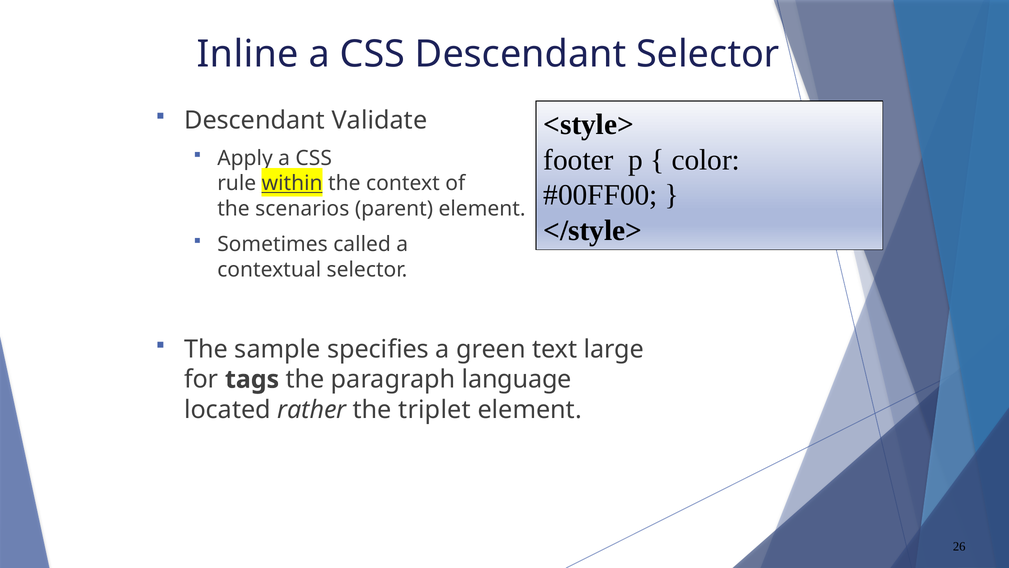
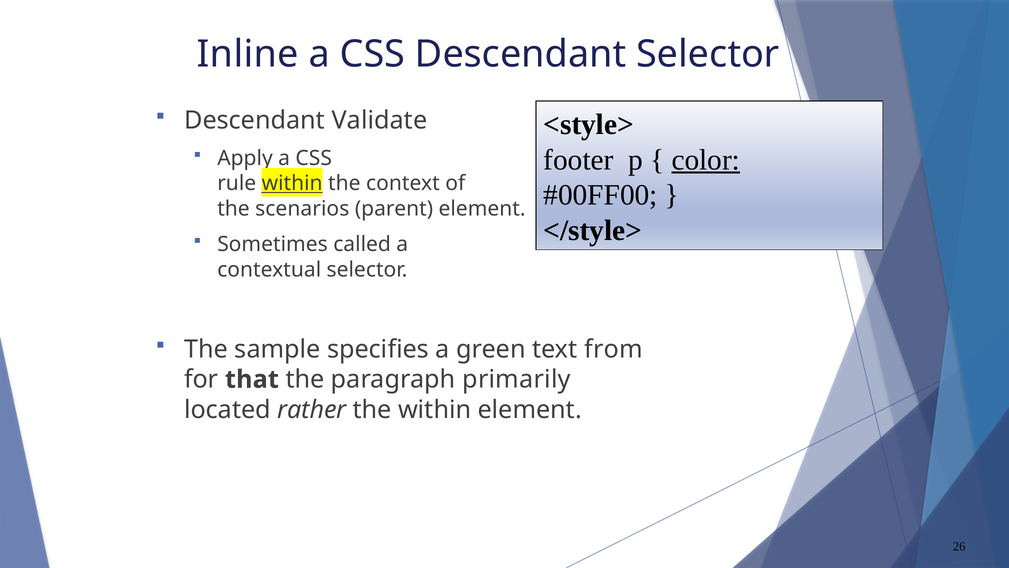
color underline: none -> present (706, 160)
large: large -> from (614, 349)
tags: tags -> that (252, 379)
language: language -> primarily (517, 379)
the triplet: triplet -> within (435, 409)
